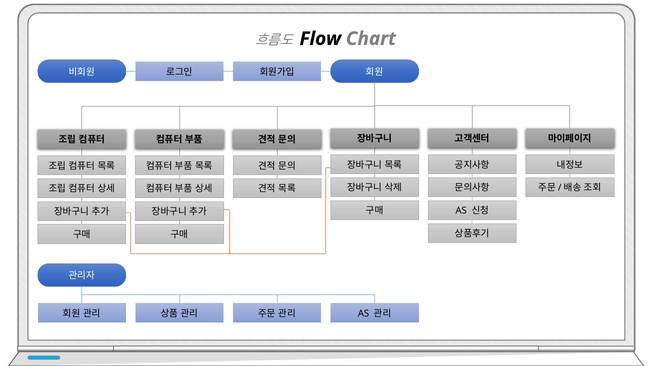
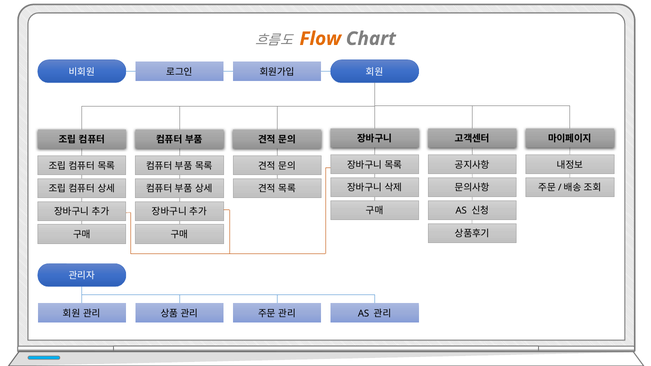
Flow colour: black -> orange (320, 39)
